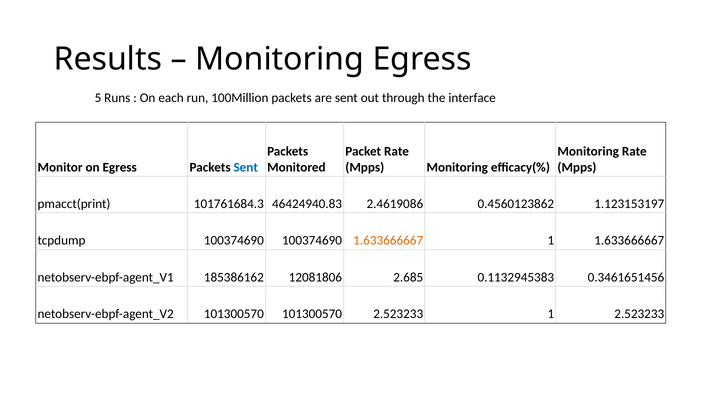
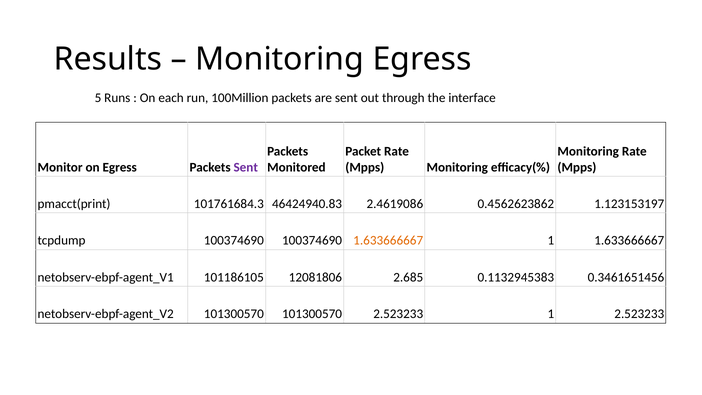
Sent colour: blue -> purple (246, 167)
0.4560123862: 0.4560123862 -> 0.4562623862 (516, 204)
185386162: 185386162 -> 101186105 (234, 277)
